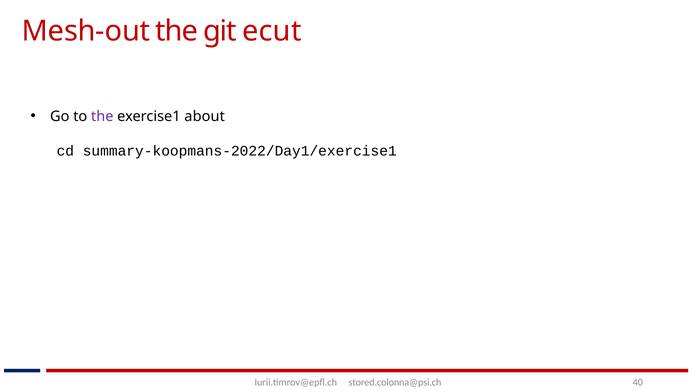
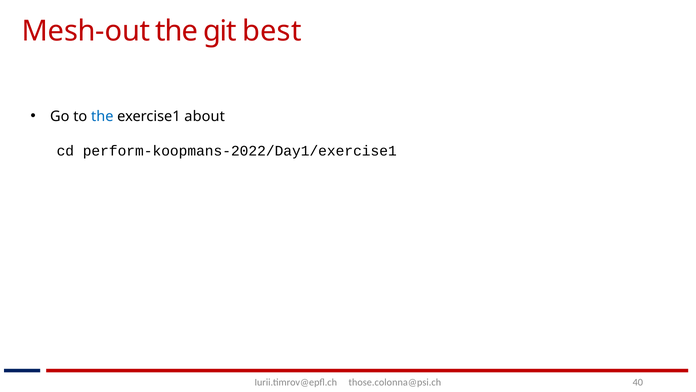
ecut: ecut -> best (272, 31)
the colour: purple -> blue (102, 116)
summary-koopmans-2022/Day1/exercise1: summary-koopmans-2022/Day1/exercise1 -> perform-koopmans-2022/Day1/exercise1 (240, 151)
stored.colonna@psi.ch: stored.colonna@psi.ch -> those.colonna@psi.ch (395, 382)
